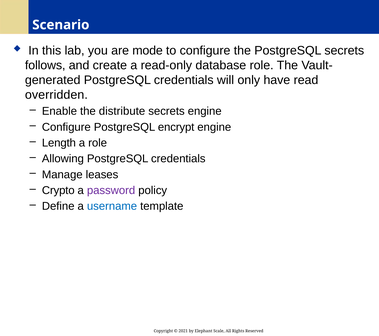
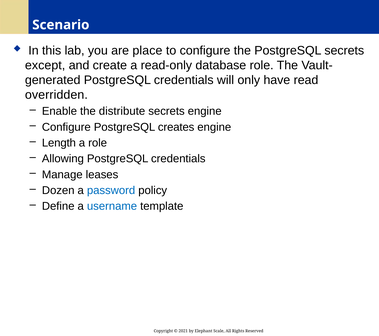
mode: mode -> place (147, 50)
follows: follows -> except (45, 65)
encrypt: encrypt -> creates (176, 127)
Crypto: Crypto -> Dozen (58, 190)
password colour: purple -> blue (111, 190)
